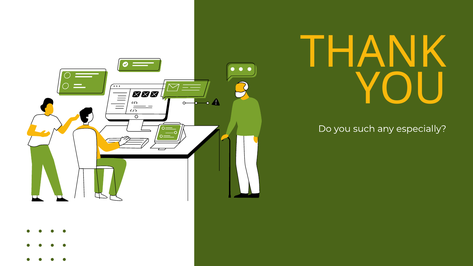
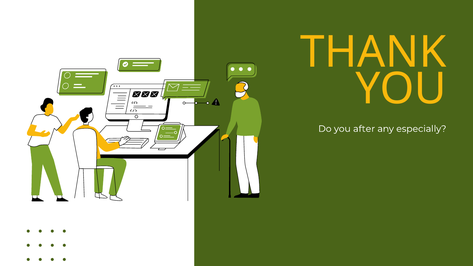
such: such -> after (364, 129)
